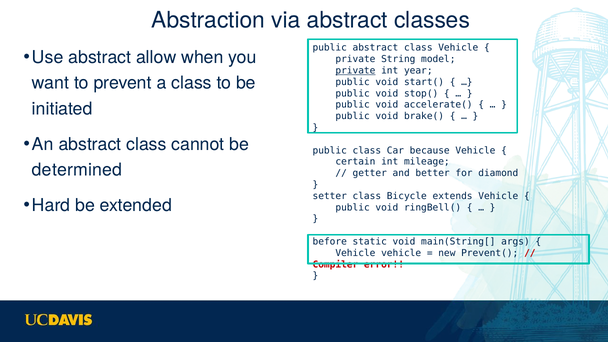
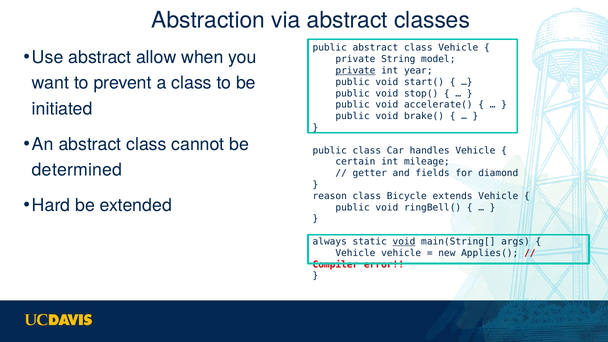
because: because -> handles (430, 150)
better: better -> fields (433, 173)
setter: setter -> reason (330, 196)
before: before -> always (330, 242)
void underline: none -> present (404, 242)
Prevent(: Prevent( -> Applies( (490, 253)
